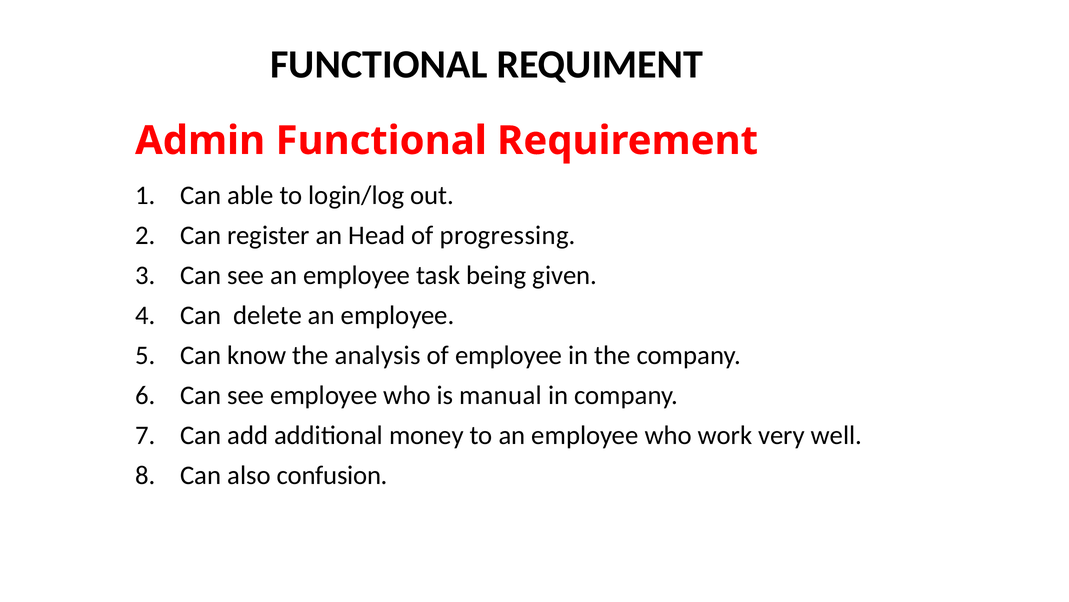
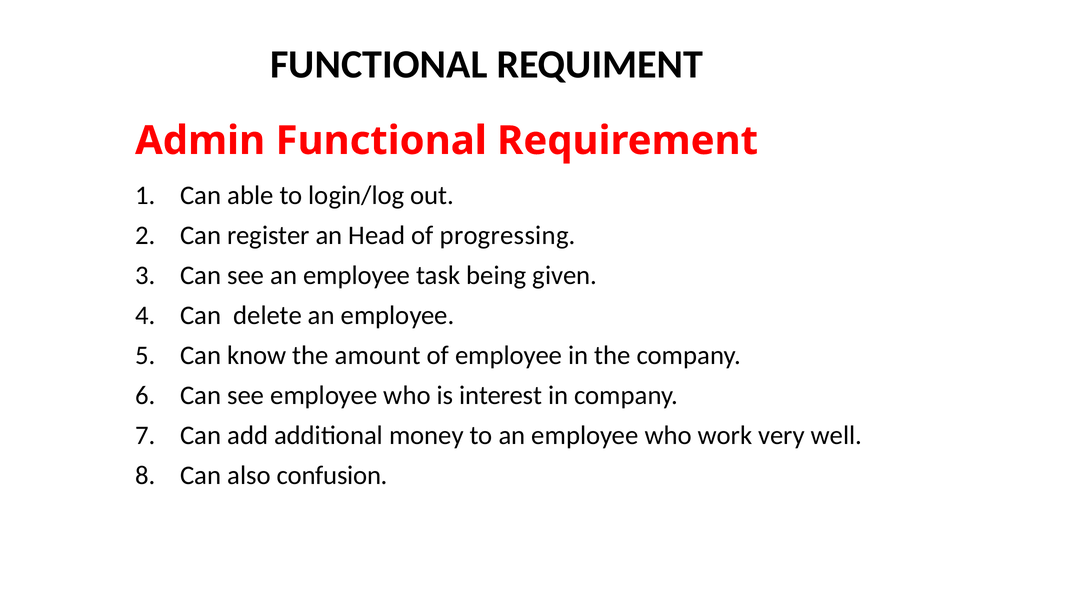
analysis: analysis -> amount (378, 355)
manual: manual -> interest (501, 395)
